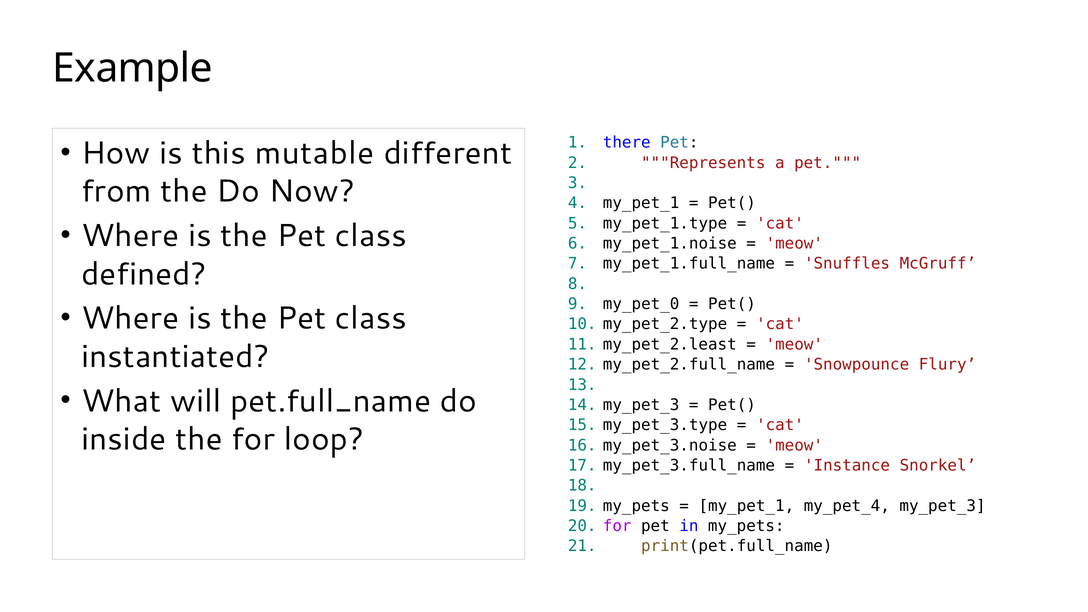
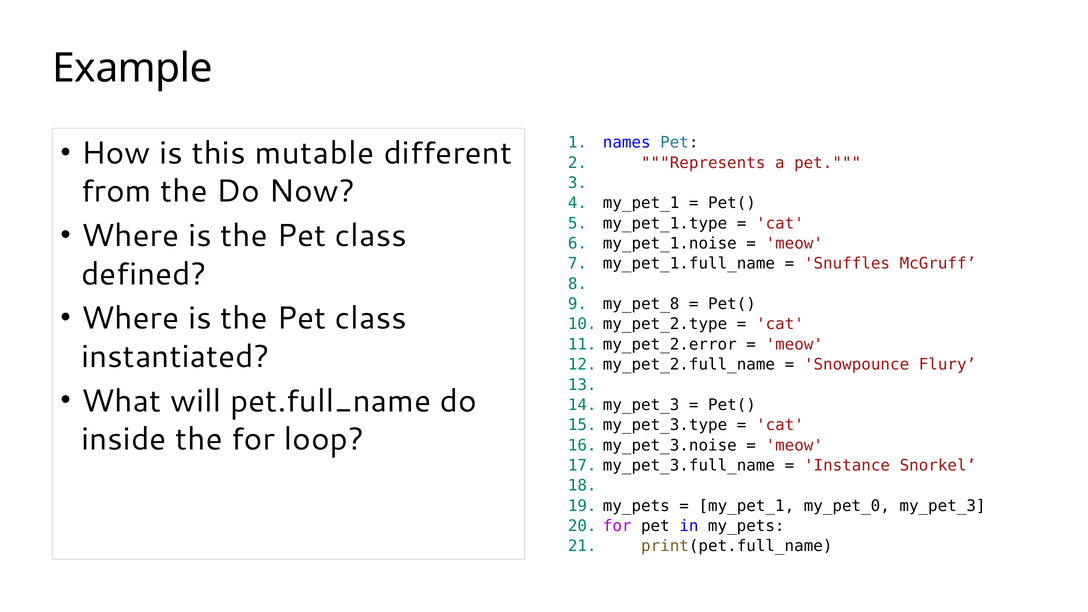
there: there -> names (627, 143)
my_pet_0: my_pet_0 -> my_pet_8 (641, 304)
my_pet_2.least: my_pet_2.least -> my_pet_2.error (670, 344)
my_pet_4: my_pet_4 -> my_pet_0 (847, 506)
